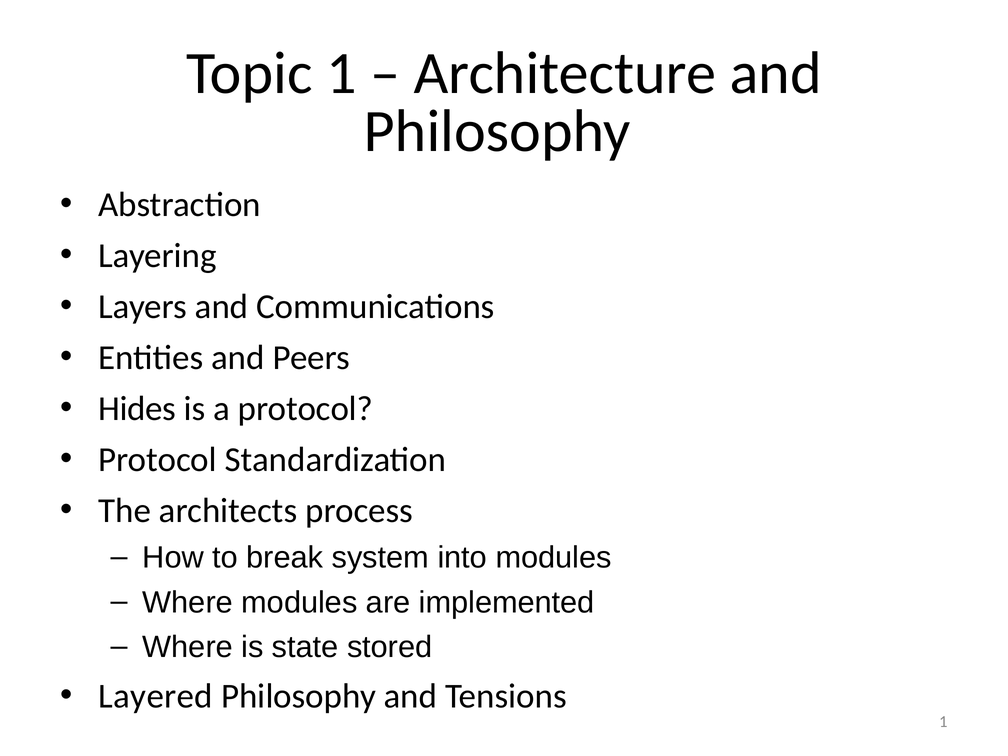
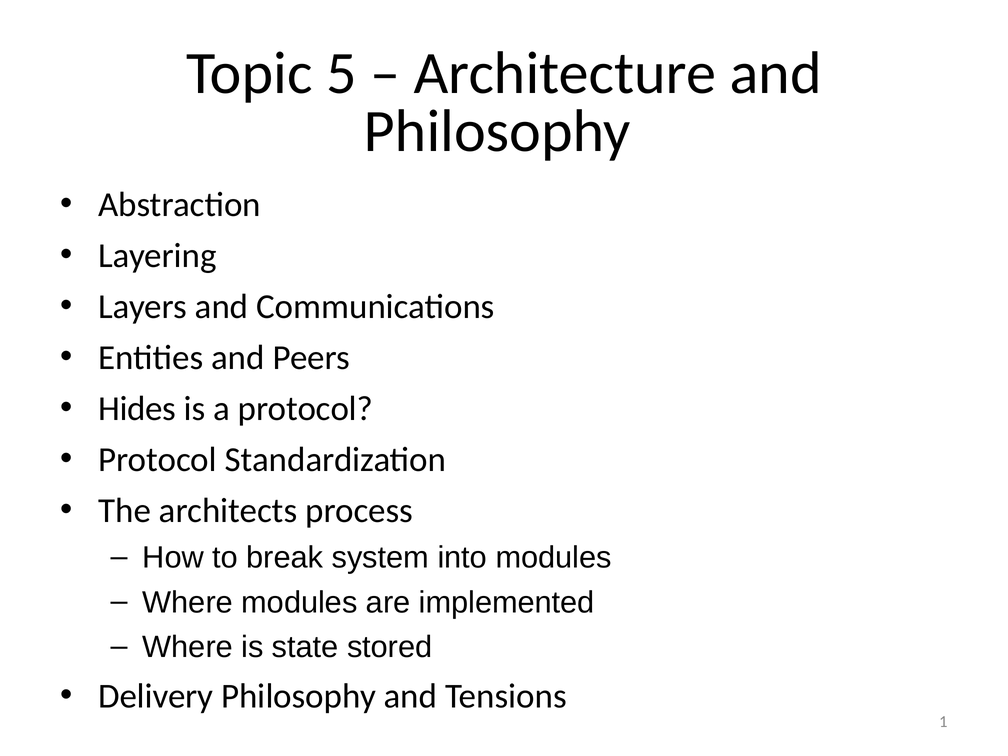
Topic 1: 1 -> 5 (341, 73)
Layered: Layered -> Delivery (156, 696)
